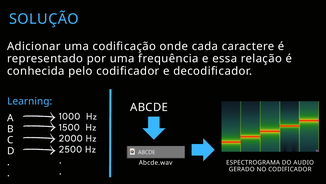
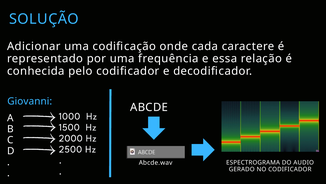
Learning: Learning -> Giovanni (30, 101)
